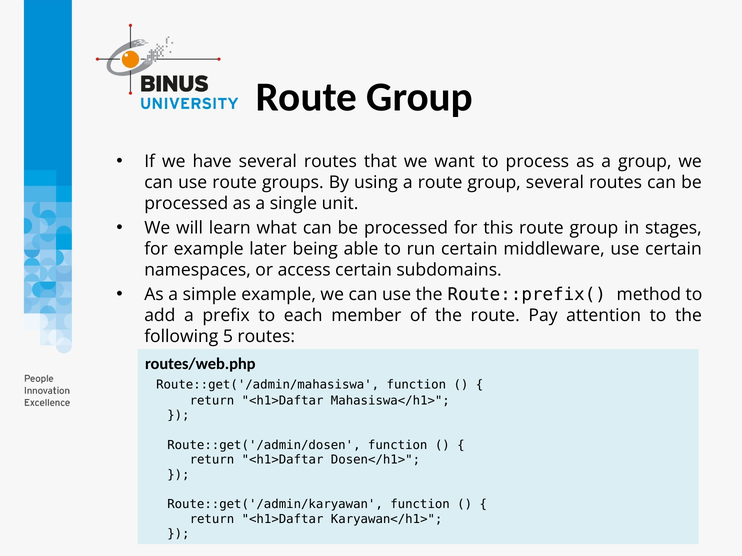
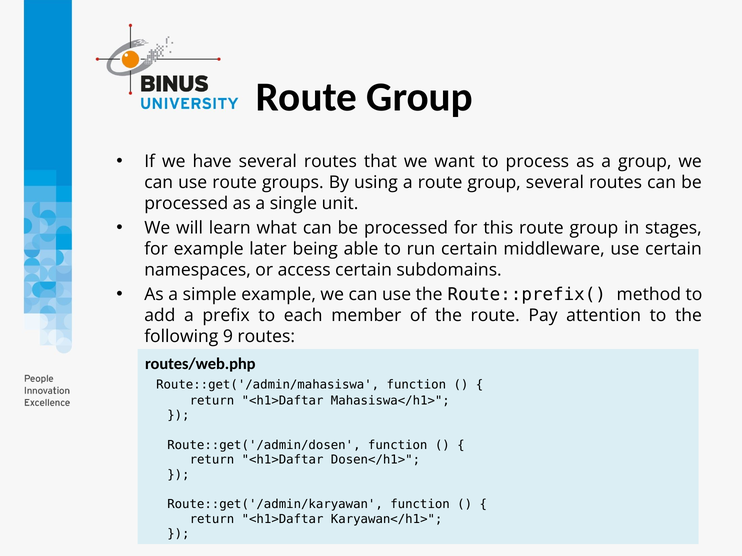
5: 5 -> 9 (228, 337)
